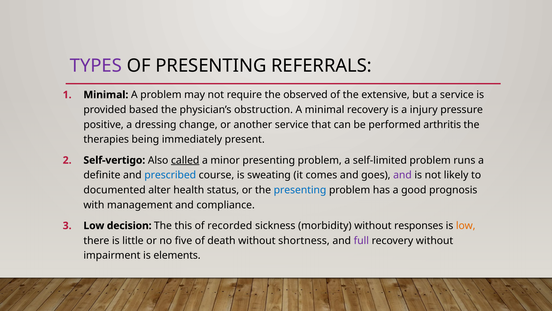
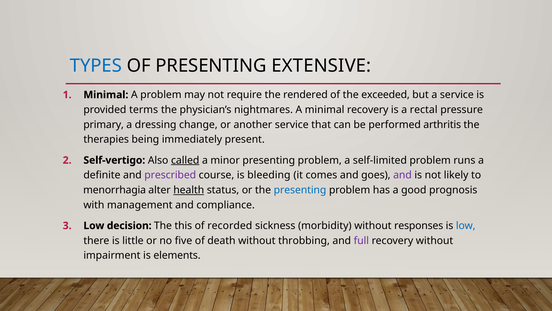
TYPES colour: purple -> blue (96, 66)
REFERRALS: REFERRALS -> EXTENSIVE (321, 66)
observed: observed -> rendered (305, 95)
extensive: extensive -> exceeded (386, 95)
based: based -> terms (144, 110)
obstruction: obstruction -> nightmares (263, 110)
injury: injury -> rectal (424, 110)
positive: positive -> primary (104, 124)
prescribed colour: blue -> purple (170, 175)
sweating: sweating -> bleeding (269, 175)
documented: documented -> menorrhagia (115, 190)
health underline: none -> present (189, 190)
low colour: orange -> blue (466, 225)
shortness: shortness -> throbbing (304, 240)
